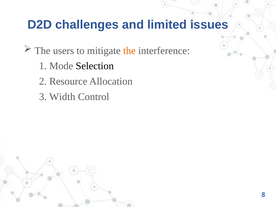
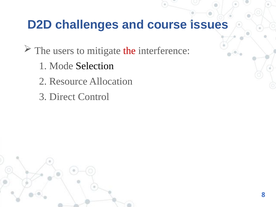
limited: limited -> course (167, 25)
the colour: orange -> red (129, 51)
Width: Width -> Direct (62, 97)
